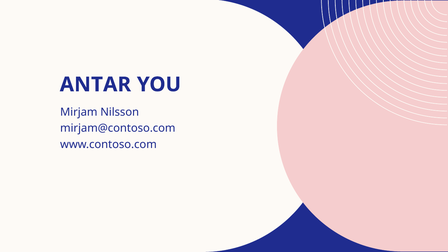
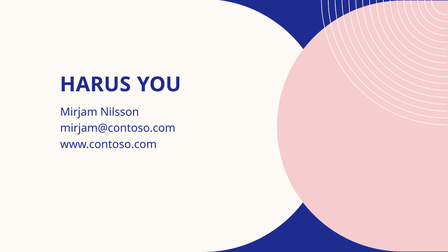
ANTAR: ANTAR -> HARUS (95, 84)
